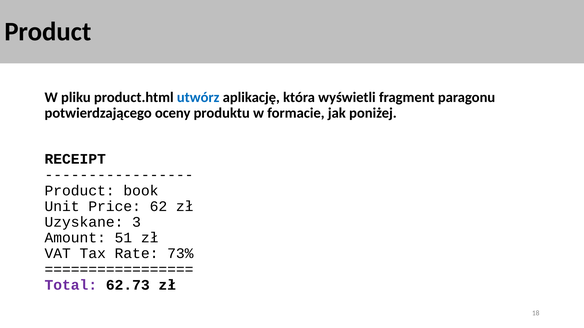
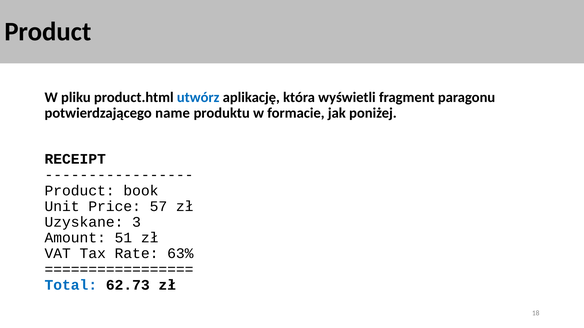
oceny: oceny -> name (173, 113)
62: 62 -> 57 (158, 207)
73%: 73% -> 63% (180, 254)
Total colour: purple -> blue (71, 285)
